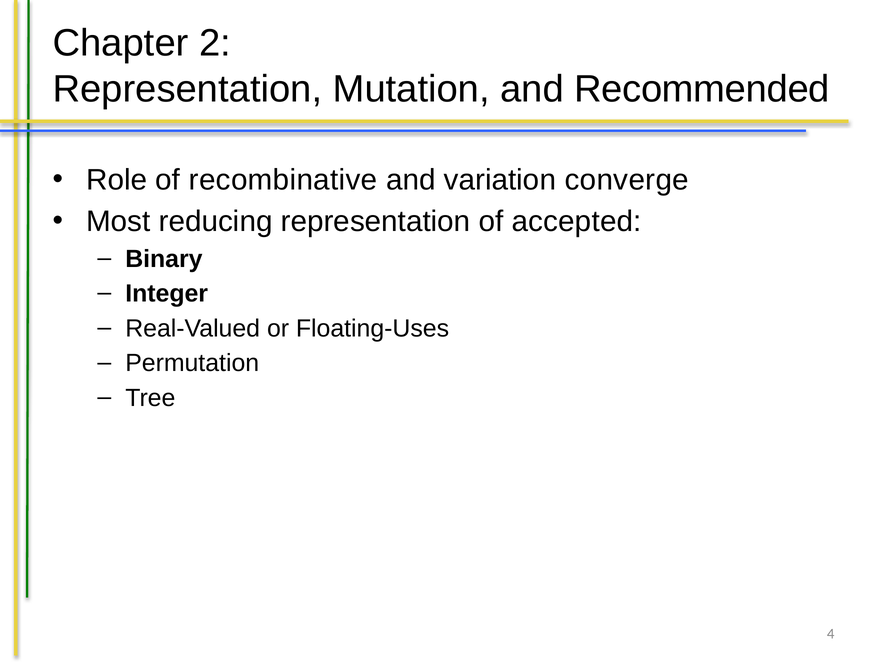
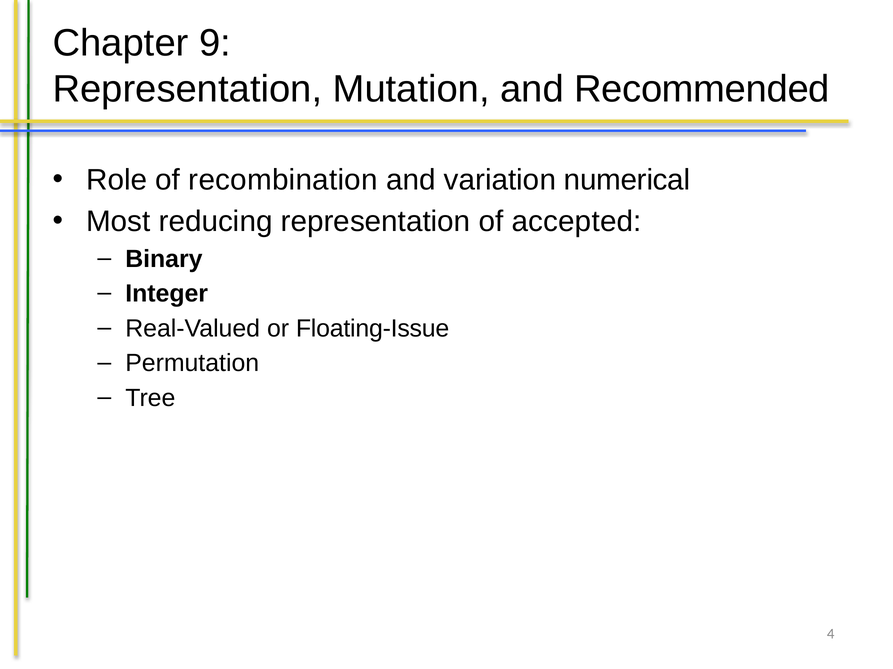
2: 2 -> 9 (215, 43)
recombinative: recombinative -> recombination (283, 180)
converge: converge -> numerical (627, 180)
Floating-Uses: Floating-Uses -> Floating-Issue (373, 329)
